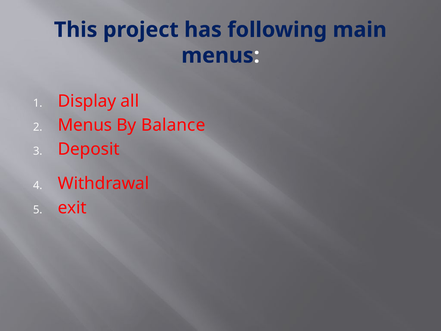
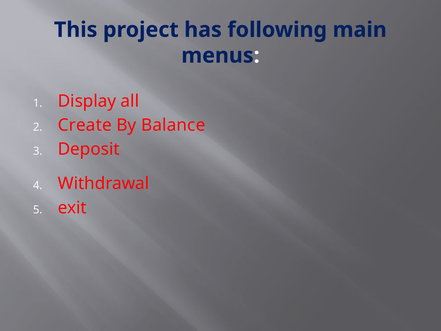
Menus: Menus -> Create (85, 125)
